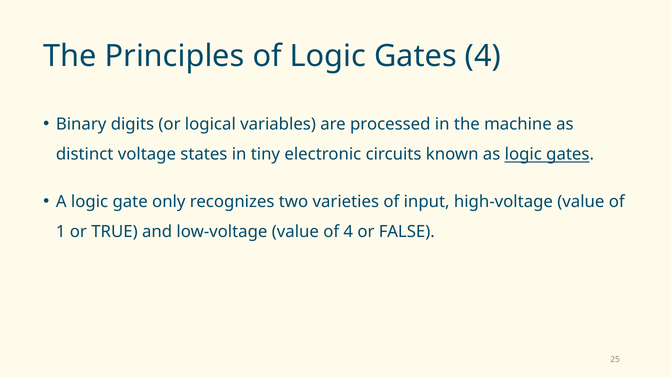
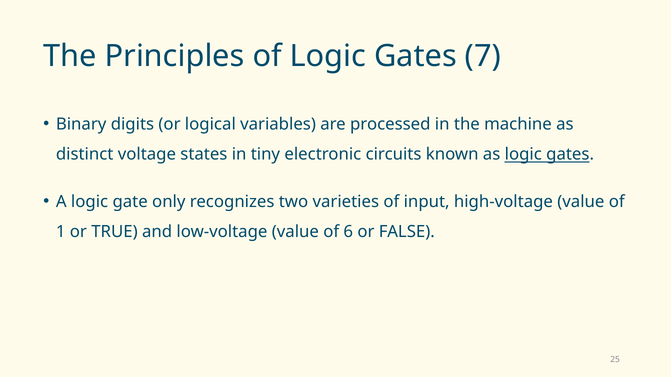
Gates 4: 4 -> 7 (483, 56)
of 4: 4 -> 6 (348, 232)
